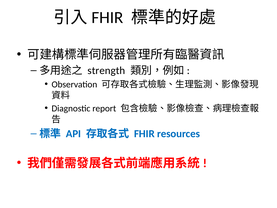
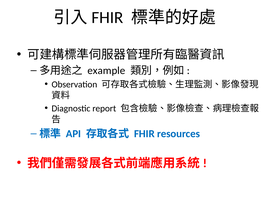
strength: strength -> example (106, 71)
